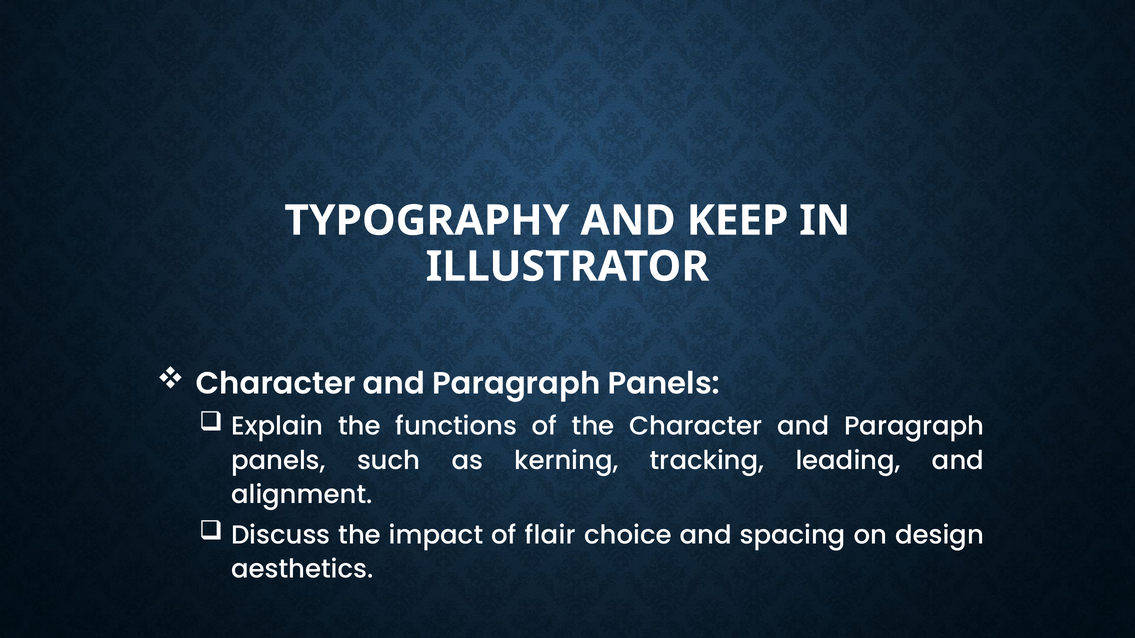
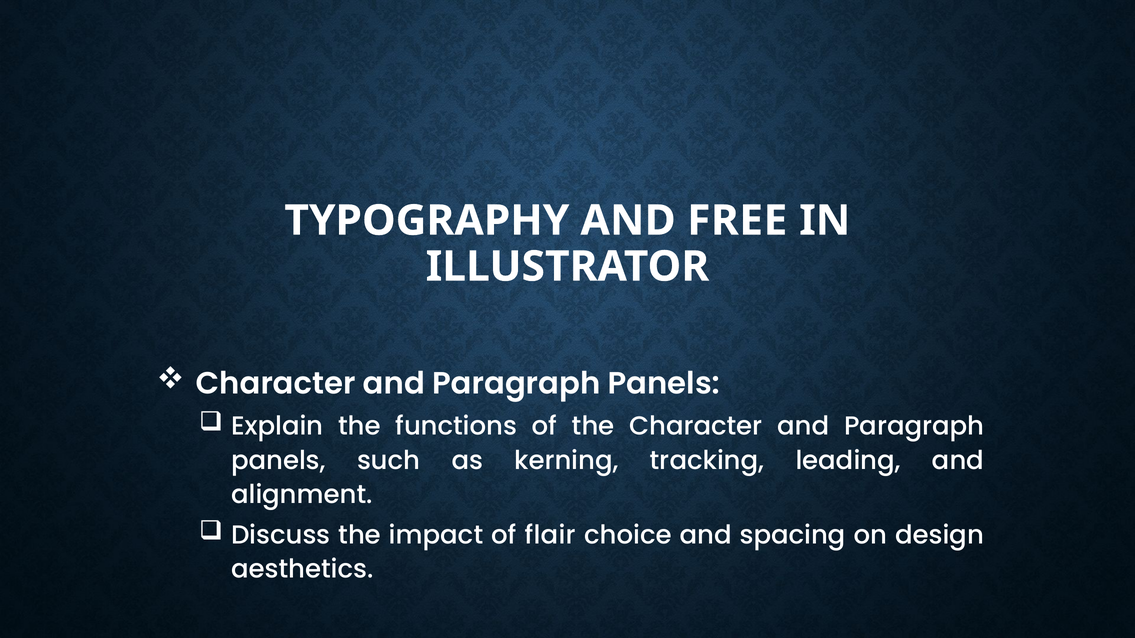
KEEP: KEEP -> FREE (737, 221)
